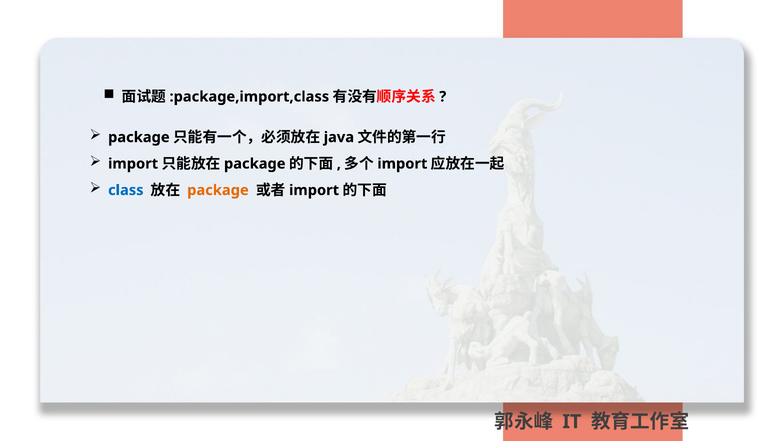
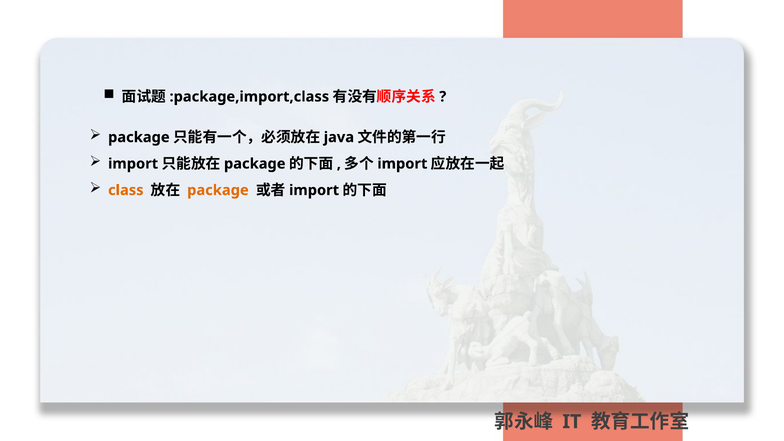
class colour: blue -> orange (126, 190)
